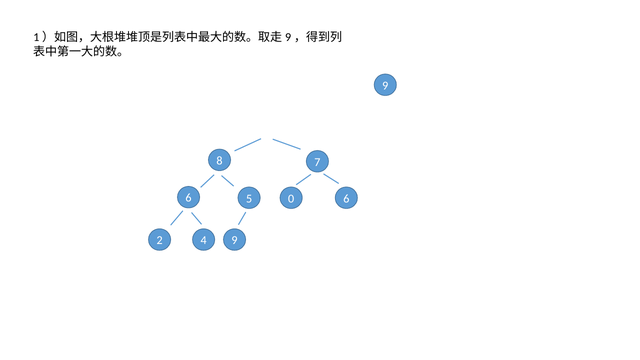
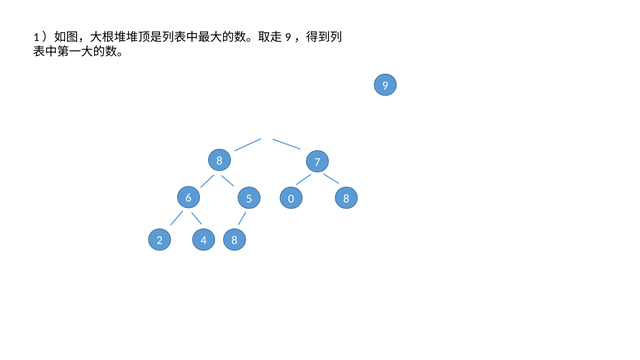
0 6: 6 -> 8 (346, 199)
4 9: 9 -> 8 (235, 240)
